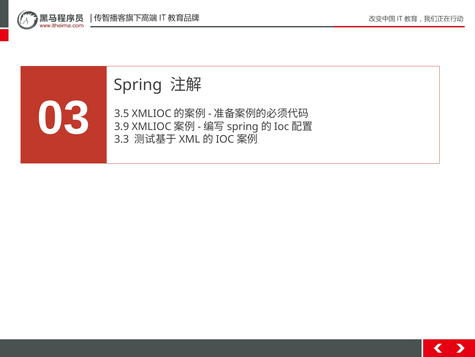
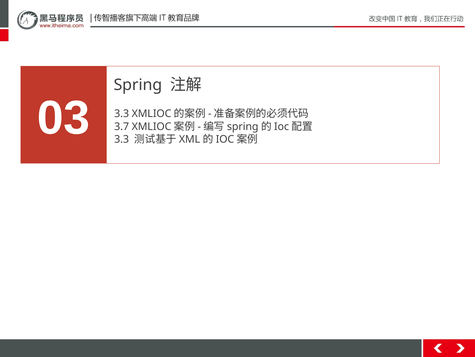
3.5: 3.5 -> 3.3 (122, 114)
3.9: 3.9 -> 3.7 (122, 126)
